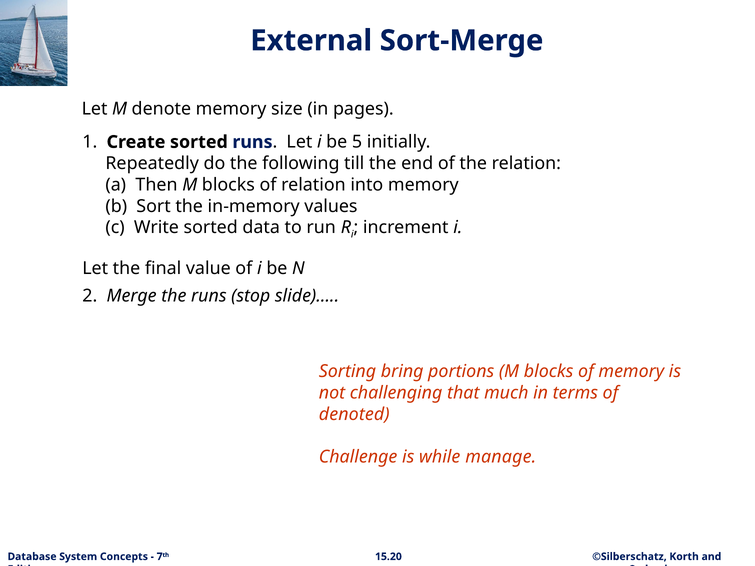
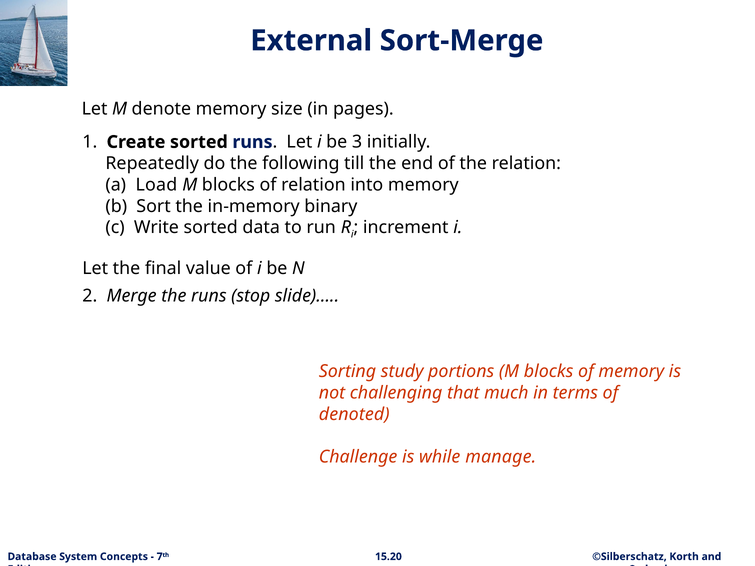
5: 5 -> 3 (357, 142)
Then: Then -> Load (156, 185)
values: values -> binary (331, 206)
bring: bring -> study (402, 372)
